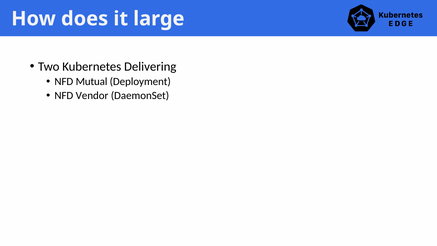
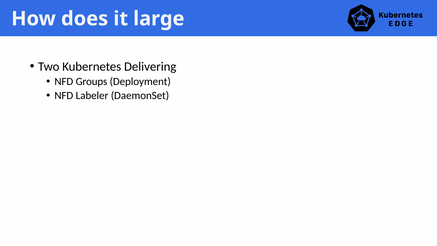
Mutual: Mutual -> Groups (92, 82)
Vendor: Vendor -> Labeler (92, 96)
